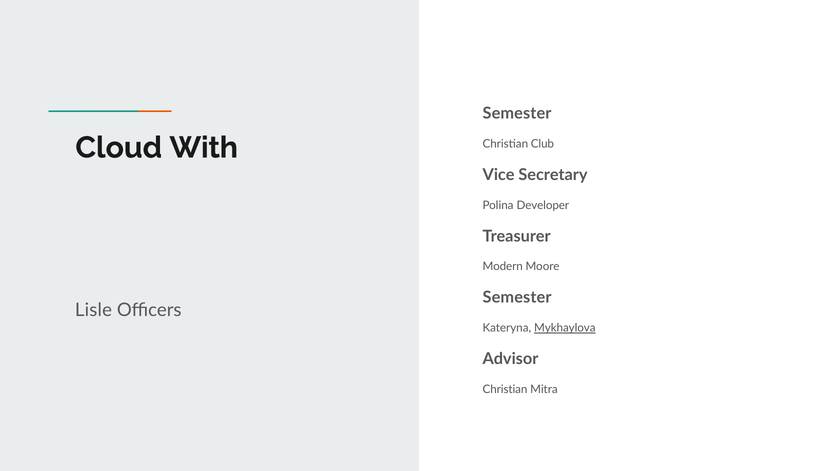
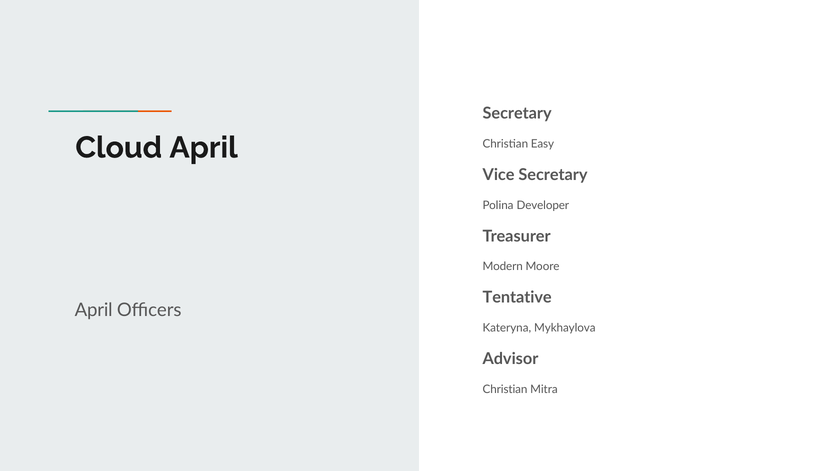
Semester: Semester -> Secretary (517, 113)
Cloud With: With -> April (204, 148)
Club: Club -> Easy (542, 144)
Semester: Semester -> Tentative (517, 298)
Lisle: Lisle -> April (94, 310)
Mykhaylova underline: present -> none (565, 328)
